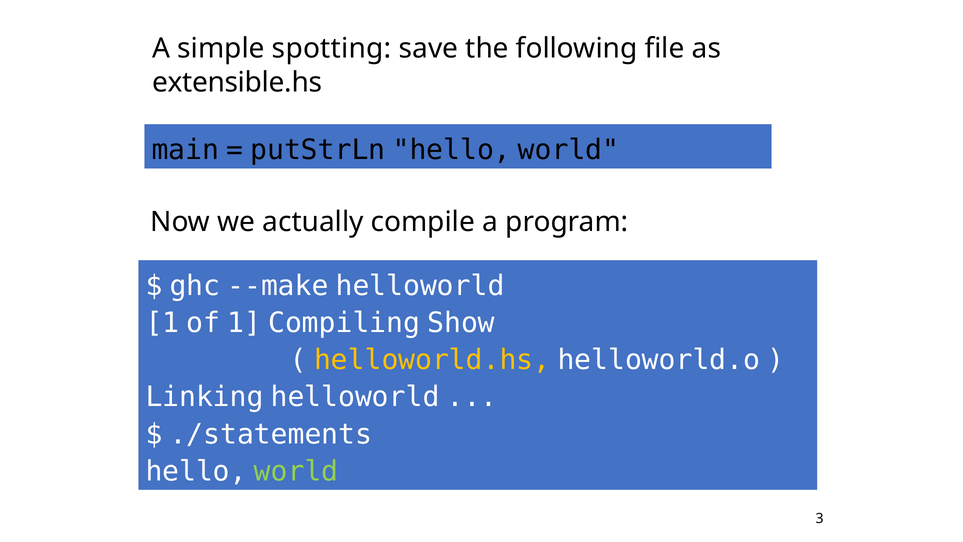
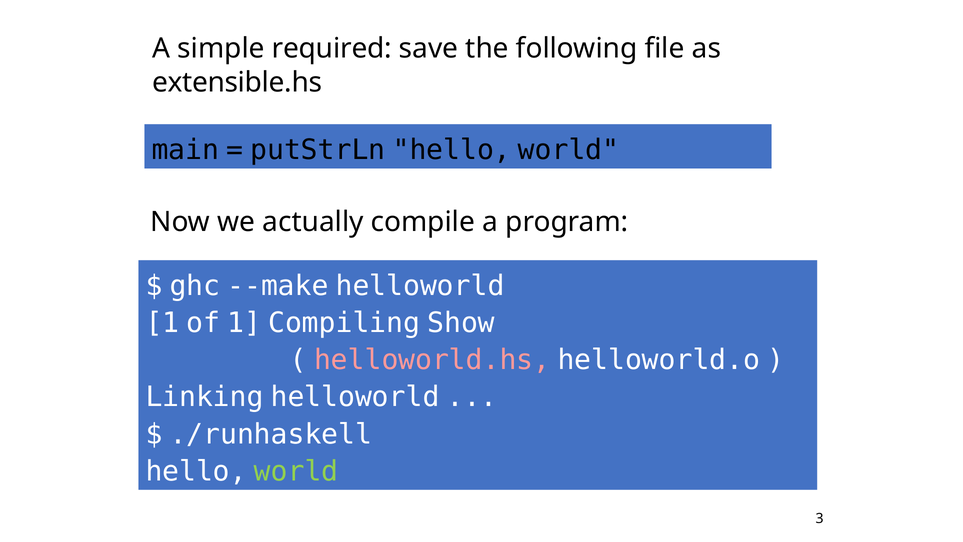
spotting: spotting -> required (332, 49)
helloworld.hs colour: yellow -> pink (432, 360)
./statements: ./statements -> ./runhaskell (271, 434)
